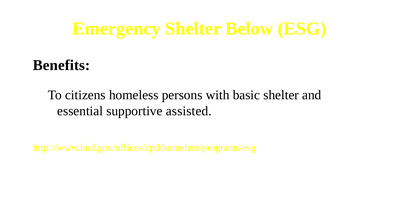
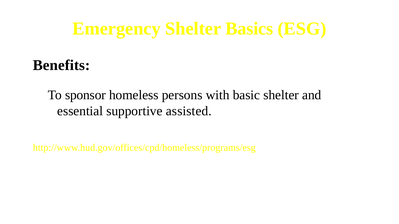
Below: Below -> Basics (249, 29)
citizens: citizens -> sponsor (85, 95)
